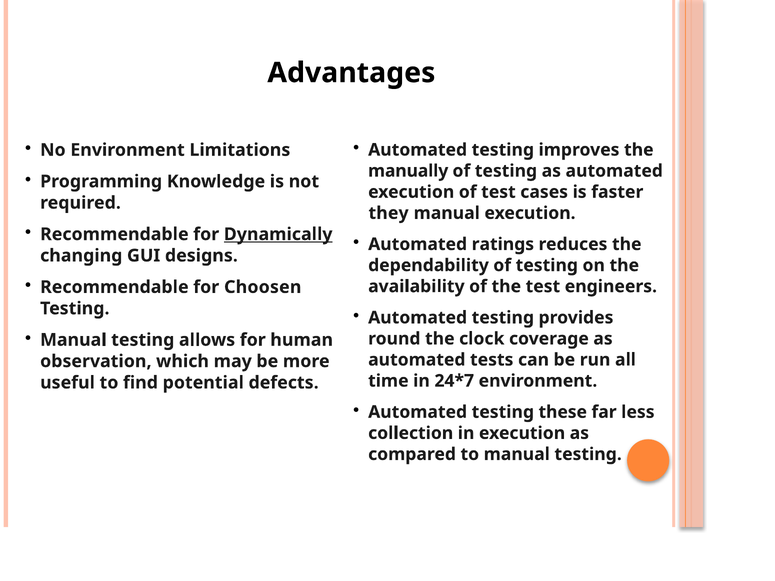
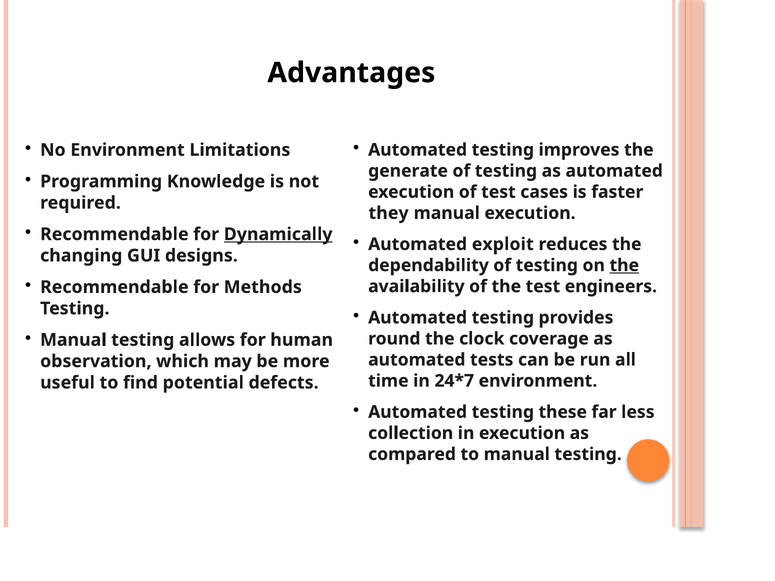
manually: manually -> generate (408, 171)
ratings: ratings -> exploit (503, 244)
the underline: none -> present (624, 265)
Choosen: Choosen -> Methods (263, 287)
